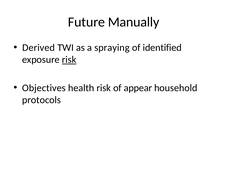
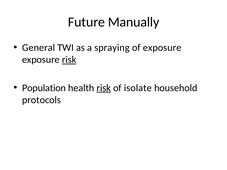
Derived: Derived -> General (39, 48)
of identified: identified -> exposure (162, 48)
Objectives: Objectives -> Population (44, 88)
risk underline: none -> present (104, 88)
appear: appear -> isolate (138, 88)
